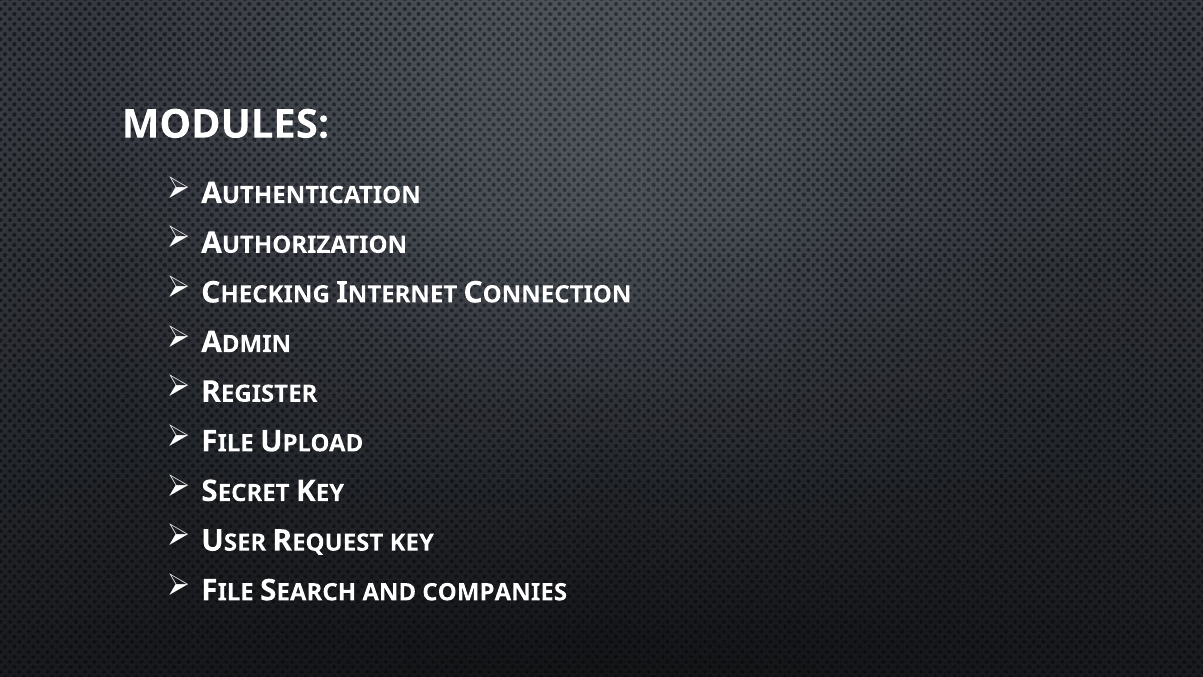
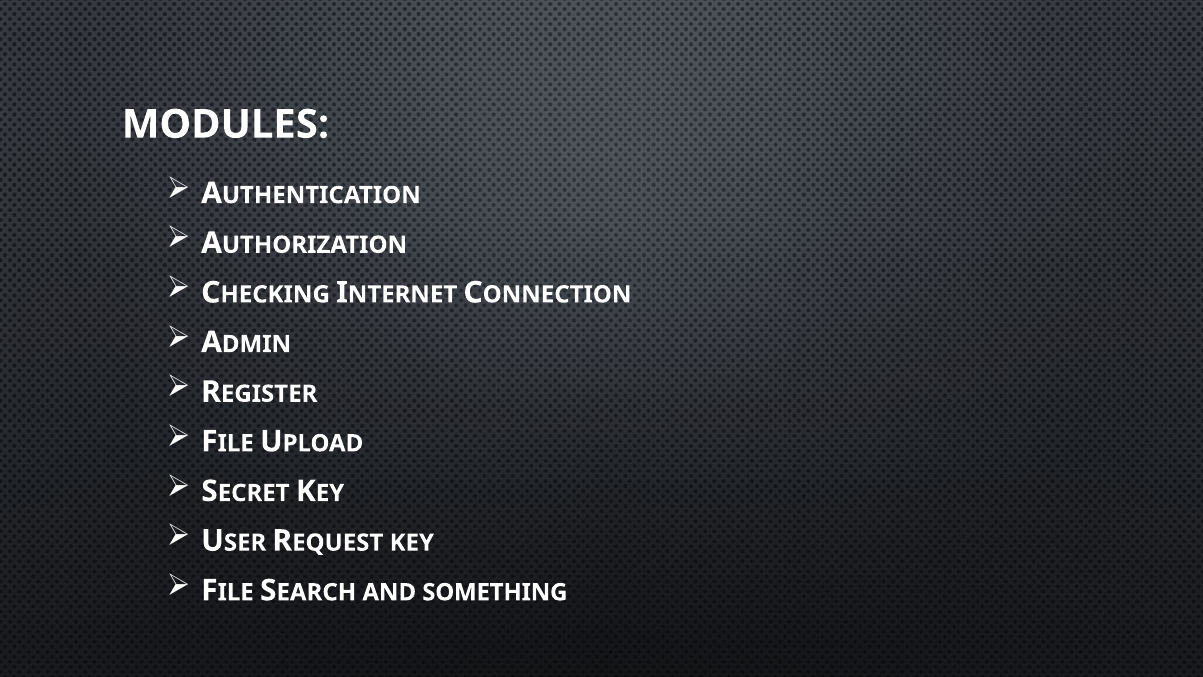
COMPANIES: COMPANIES -> SOMETHING (495, 592)
